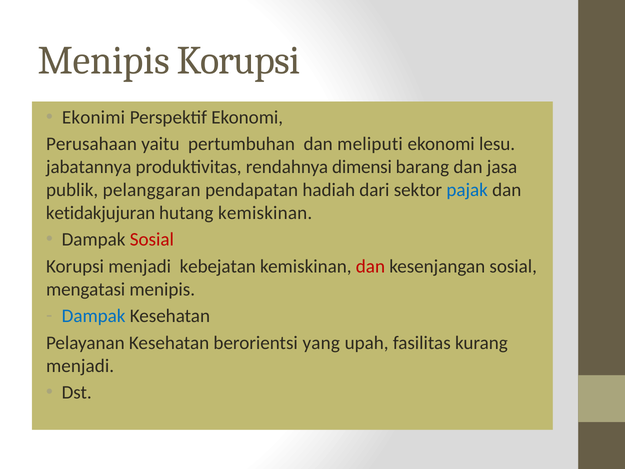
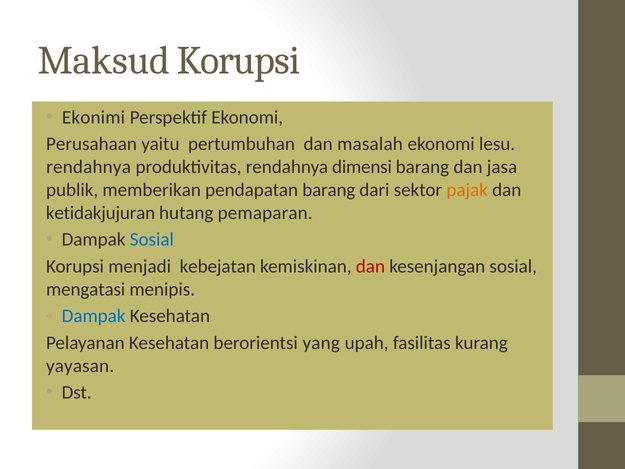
Menipis: Menipis -> Maksud (104, 61)
meliputi: meliputi -> masalah (370, 144)
jabatannya: jabatannya -> rendahnya (89, 167)
pelanggaran: pelanggaran -> memberikan (152, 190)
pendapatan hadiah: hadiah -> barang (329, 190)
pajak colour: blue -> orange (467, 190)
hutang kemiskinan: kemiskinan -> pemaparan (265, 213)
Sosial colour: red -> blue (152, 240)
menjadi: menjadi -> yayasan (80, 366)
